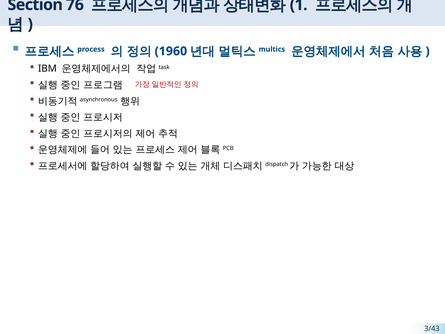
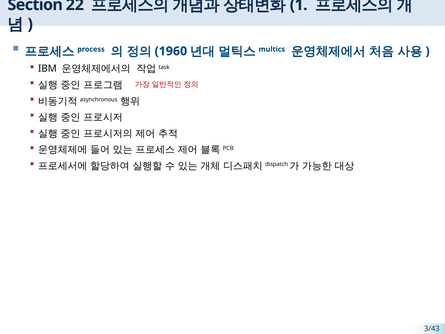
76: 76 -> 22 (75, 5)
